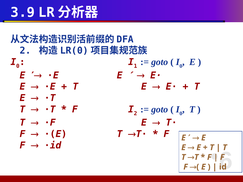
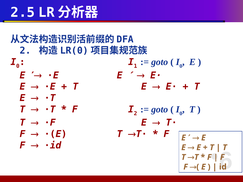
3.9: 3.9 -> 2.5 (23, 12)
